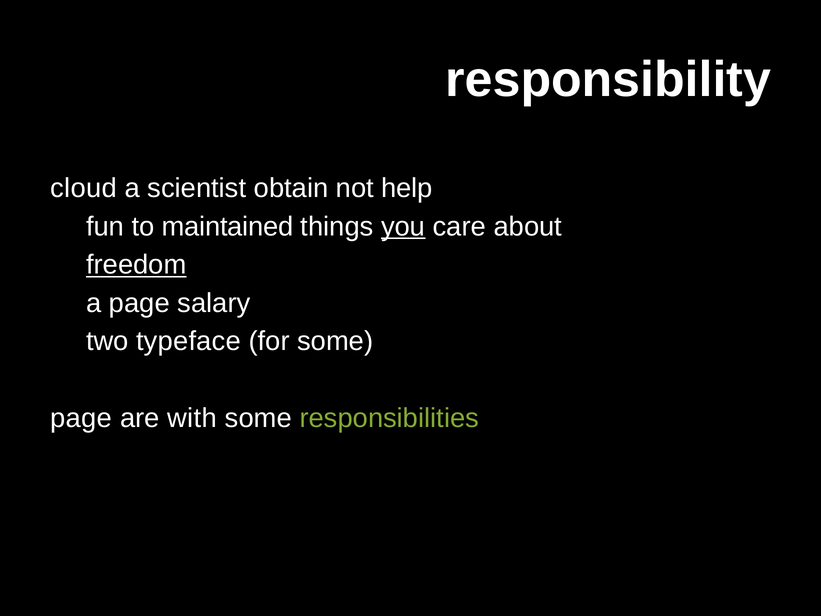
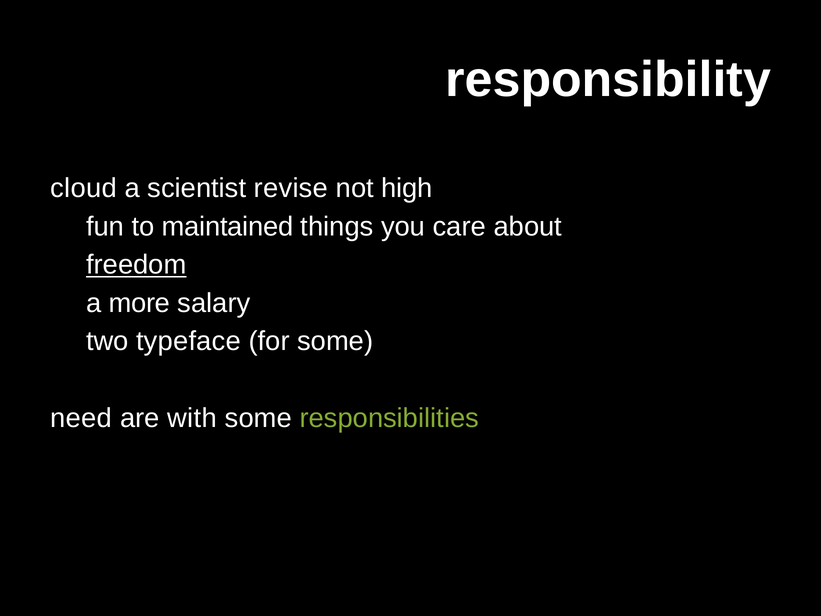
obtain: obtain -> revise (291, 188)
help: help -> high (407, 188)
you underline: present -> none (403, 226)
a page: page -> more (139, 303)
page: page -> need (81, 418)
